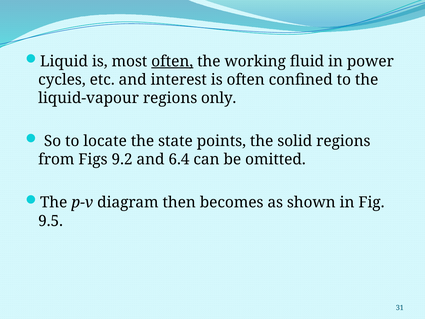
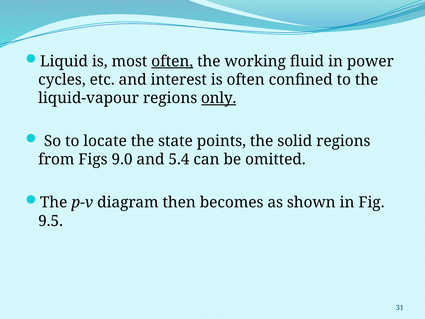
only underline: none -> present (219, 98)
9.2: 9.2 -> 9.0 (122, 159)
6.4: 6.4 -> 5.4 (179, 159)
